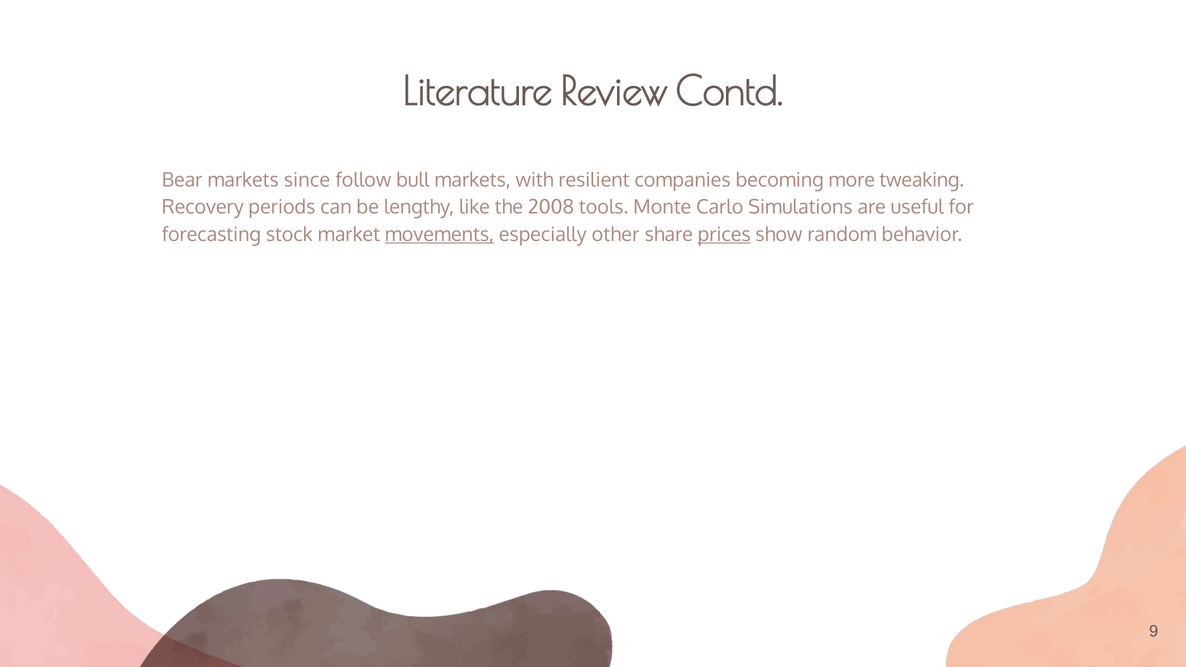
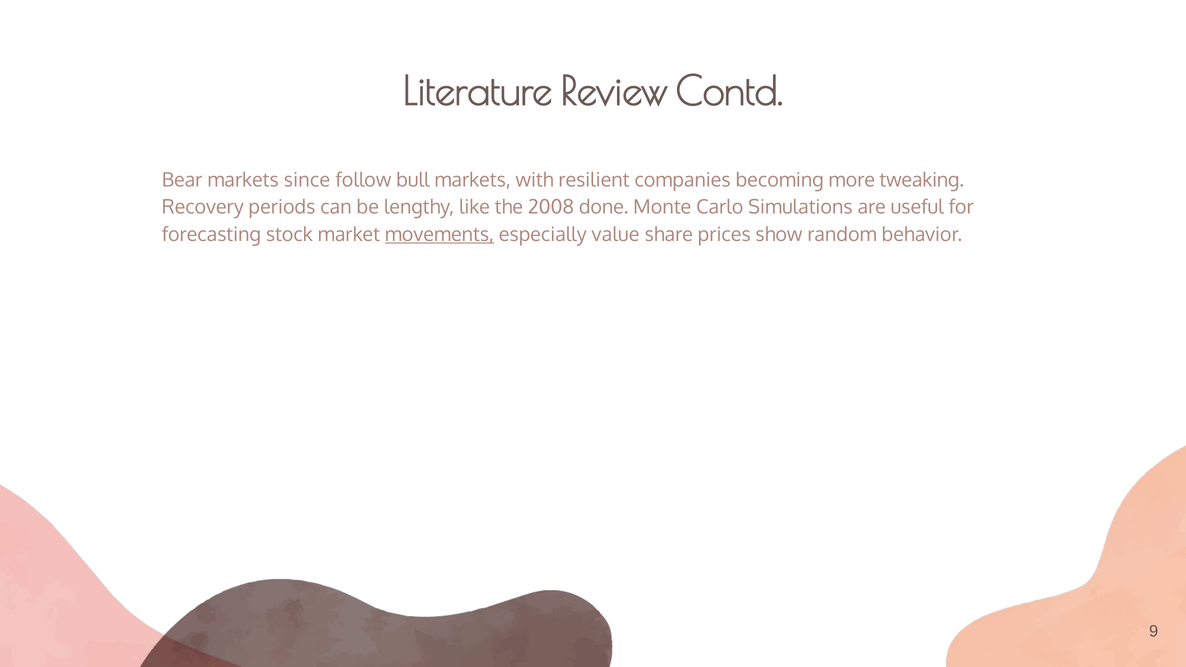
tools: tools -> done (604, 207)
other: other -> value (616, 235)
prices underline: present -> none (724, 235)
